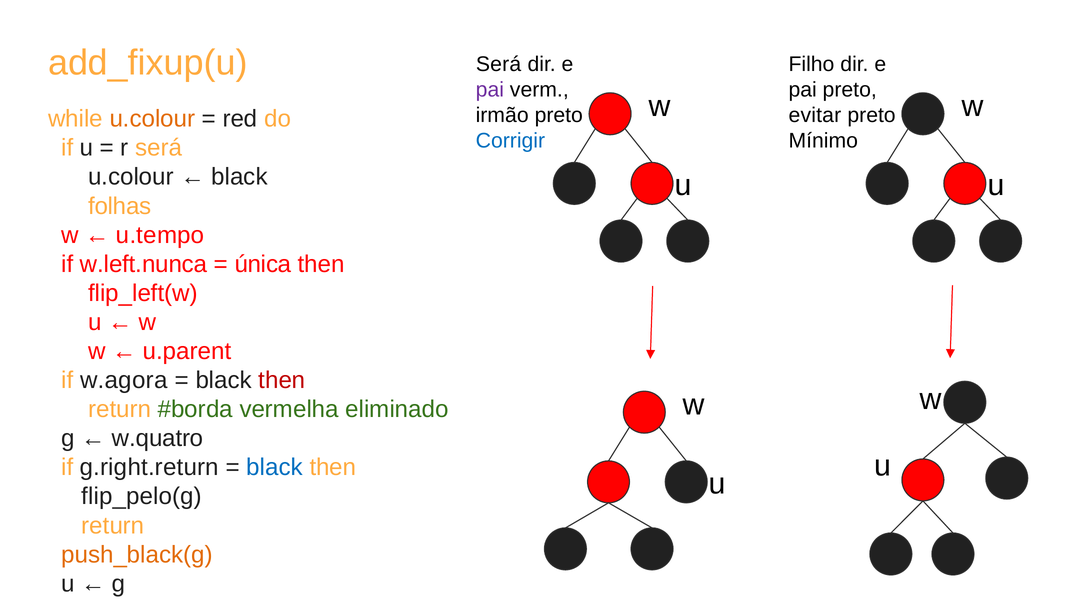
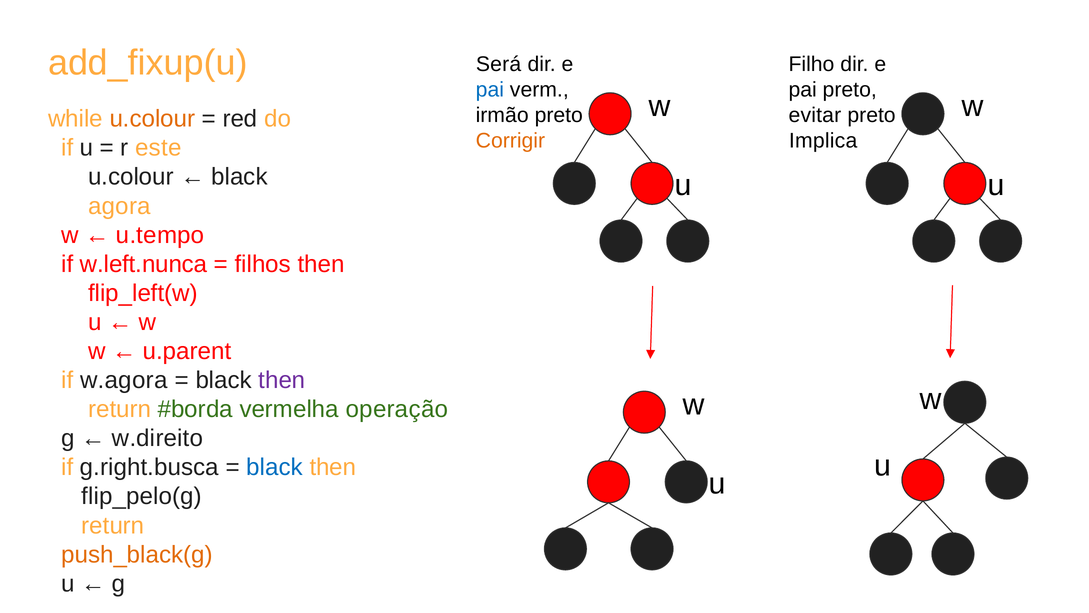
pai colour: purple -> blue (490, 90)
Corrigir colour: blue -> orange (510, 141)
Mínimo: Mínimo -> Implica (823, 141)
r será: será -> este (158, 148)
folhas: folhas -> agora (120, 206)
única: única -> filhos (263, 264)
then colour: red -> purple (282, 380)
eliminado: eliminado -> operação (397, 409)
w.quatro: w.quatro -> w.direito (158, 438)
g.right.return: g.right.return -> g.right.busca (149, 467)
